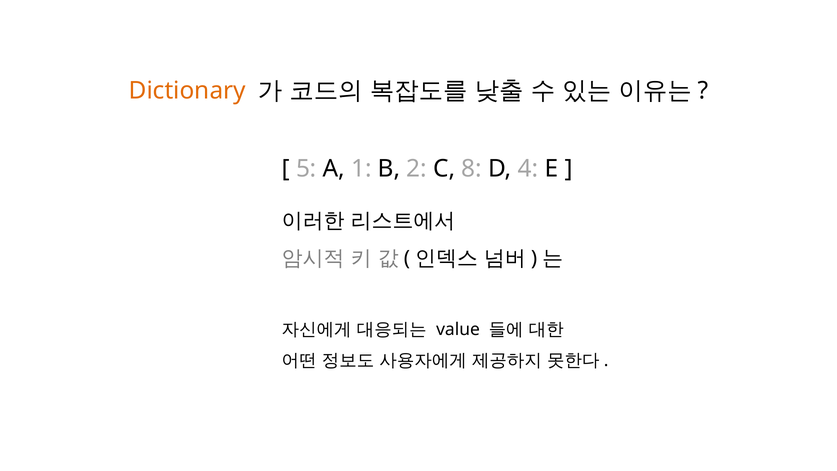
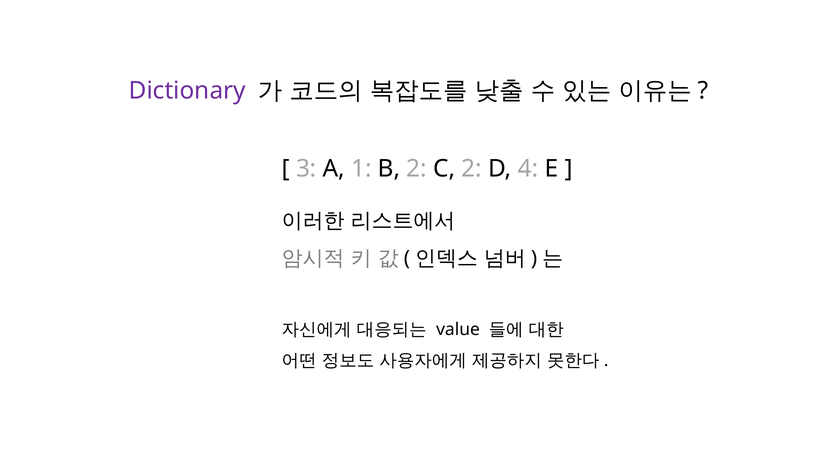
Dictionary colour: orange -> purple (187, 91)
5: 5 -> 3 (306, 169)
C 8: 8 -> 2 (472, 169)
